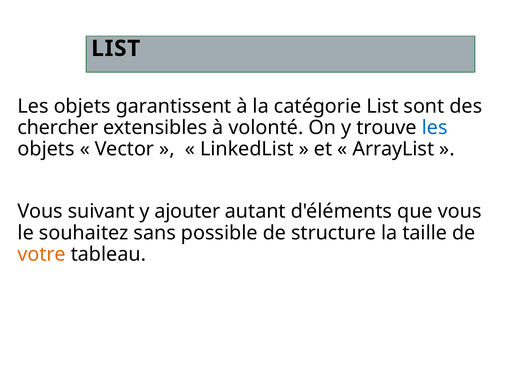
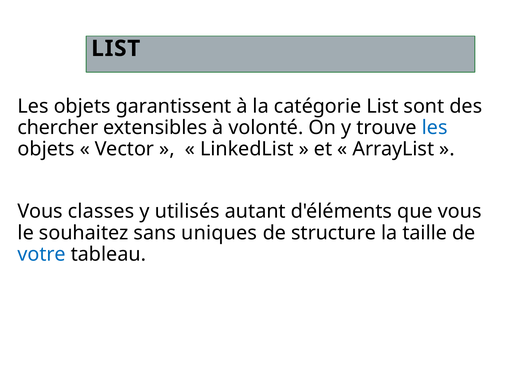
suivant: suivant -> classes (101, 211)
ajouter: ajouter -> utilisés (187, 211)
possible: possible -> uniques (219, 233)
votre colour: orange -> blue (42, 254)
